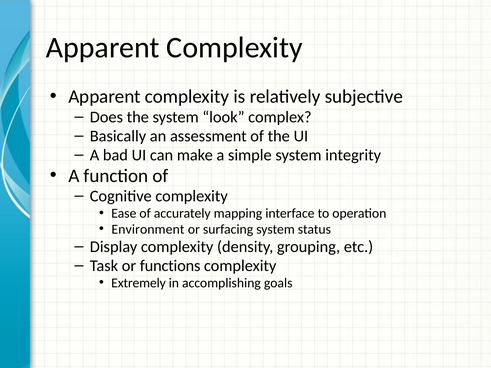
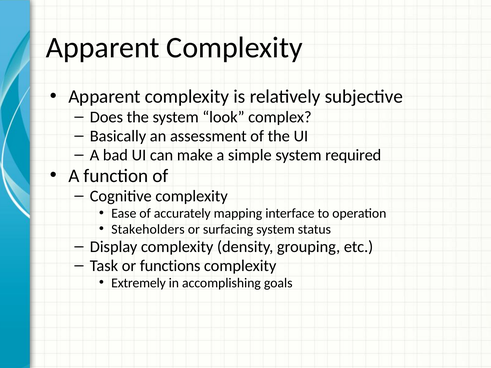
integrity: integrity -> required (353, 155)
Environment: Environment -> Stakeholders (148, 229)
